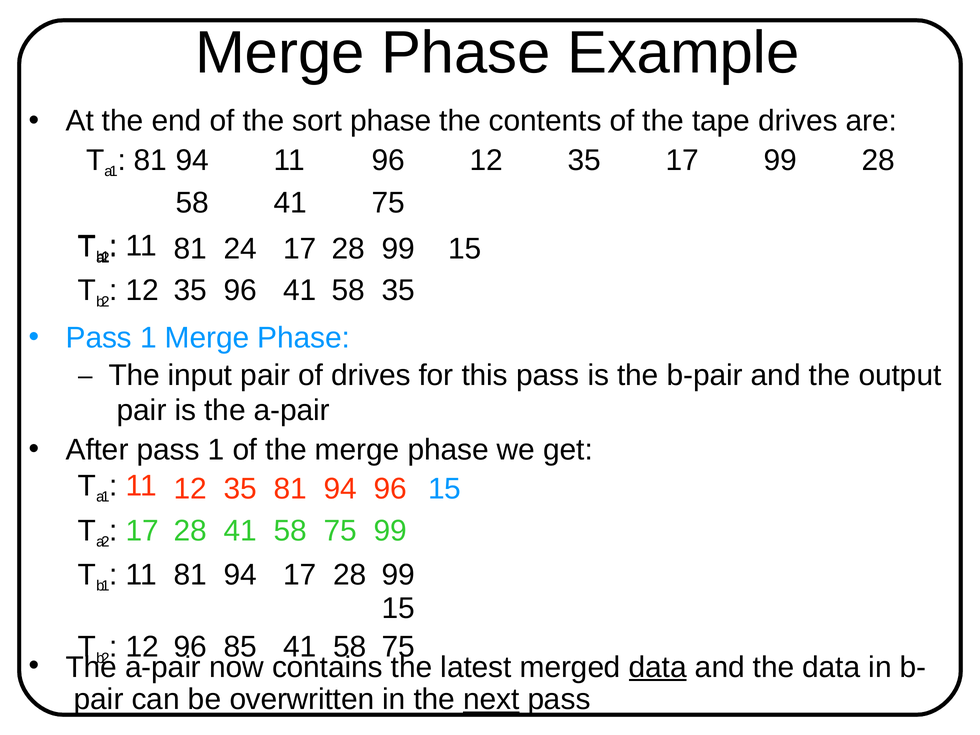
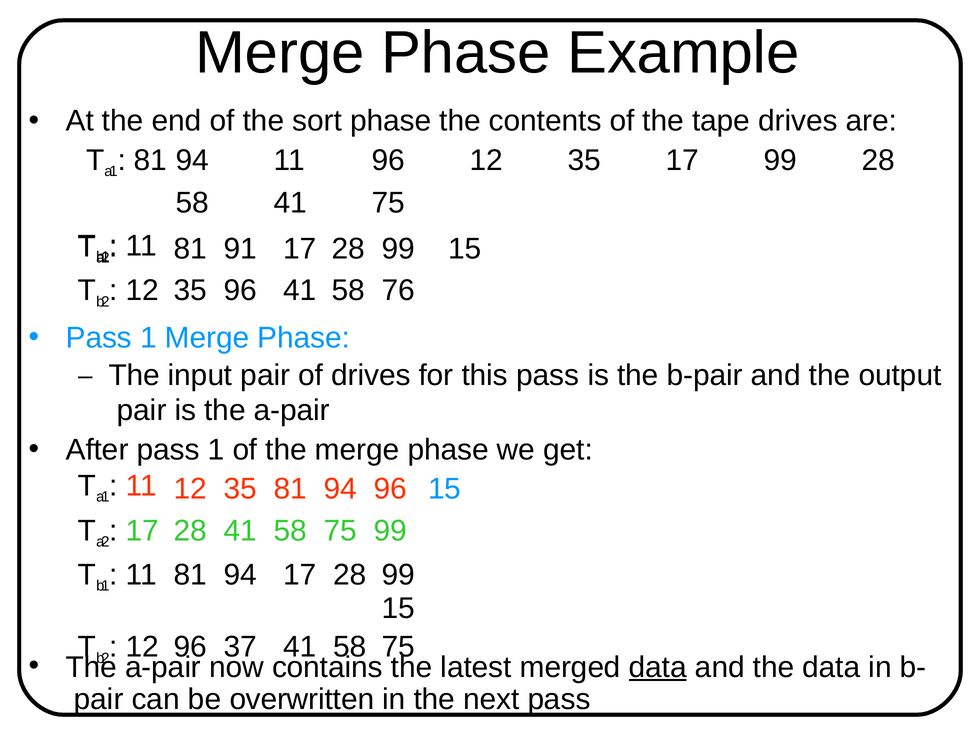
24: 24 -> 91 (240, 249)
58 35: 35 -> 76 (398, 291)
85: 85 -> 37 (240, 647)
next underline: present -> none (491, 700)
